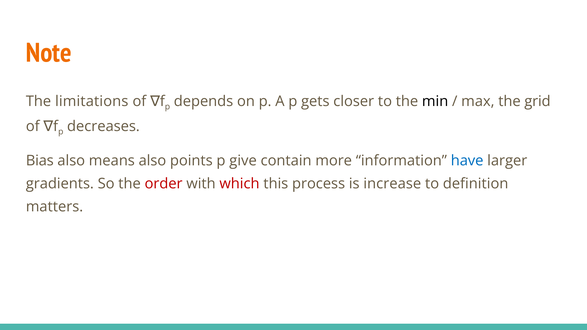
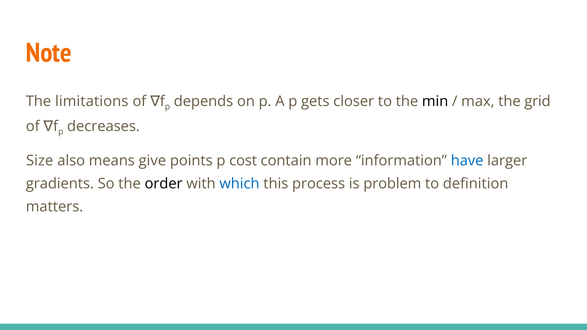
Bias: Bias -> Size (40, 161)
means also: also -> give (152, 161)
give: give -> cost (243, 161)
order colour: red -> black (164, 184)
which colour: red -> blue (240, 184)
increase: increase -> problem (392, 184)
